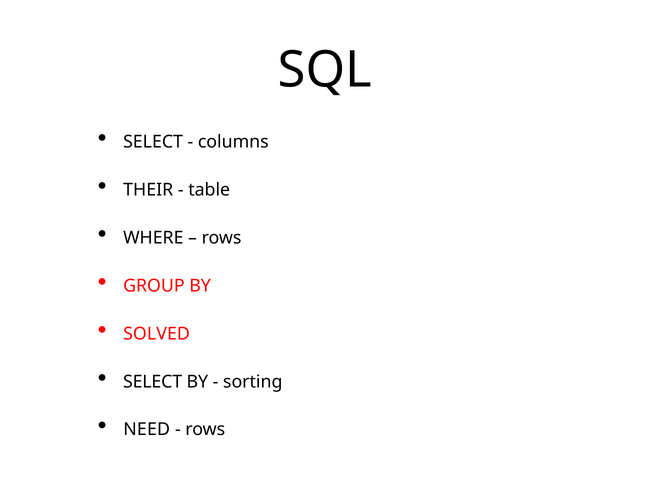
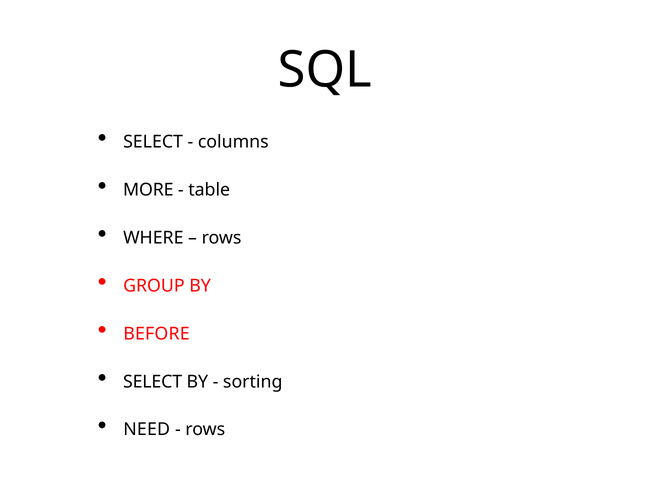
THEIR: THEIR -> MORE (148, 190)
SOLVED: SOLVED -> BEFORE (156, 334)
